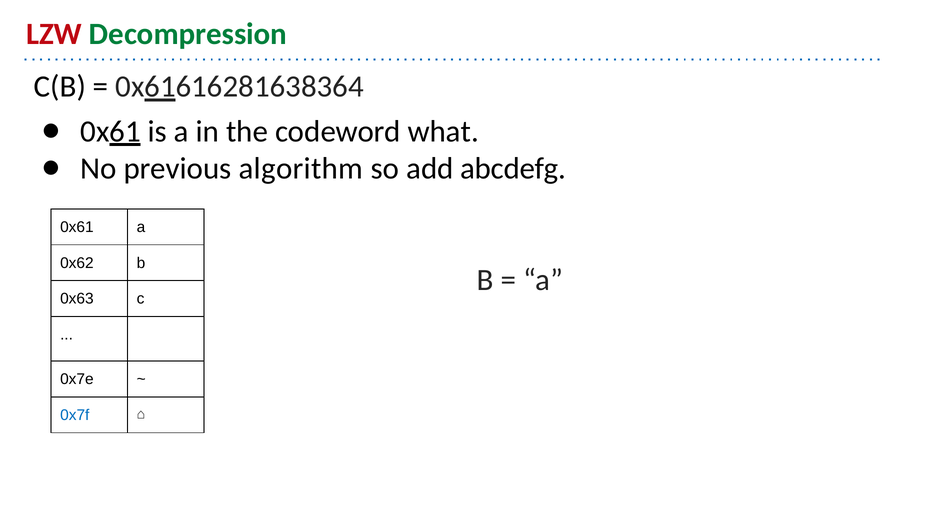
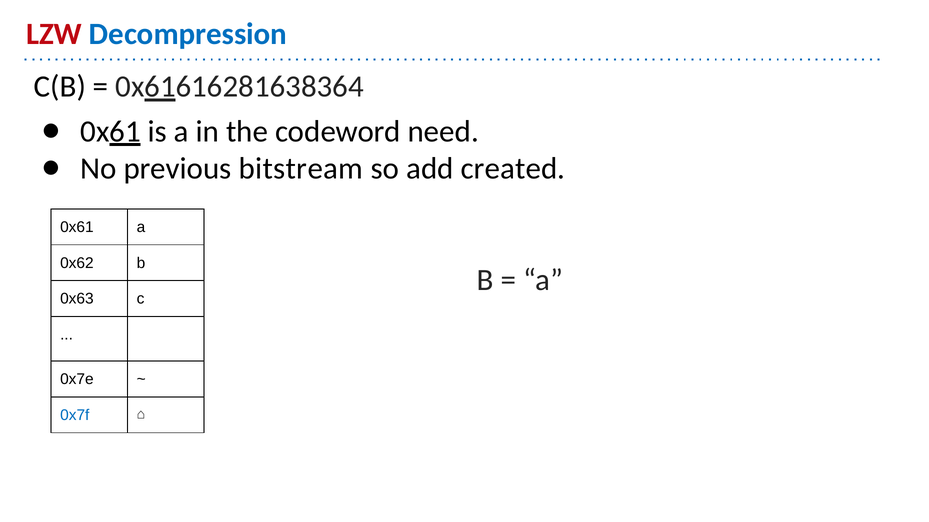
Decompression colour: green -> blue (188, 34)
what: what -> need (443, 132)
algorithm: algorithm -> bitstream (301, 169)
abcdefg: abcdefg -> created (513, 169)
